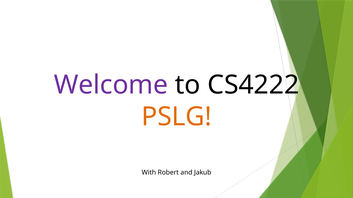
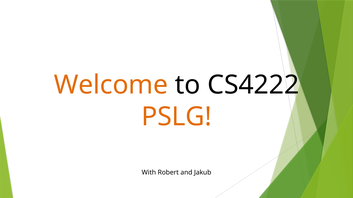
Welcome colour: purple -> orange (111, 85)
